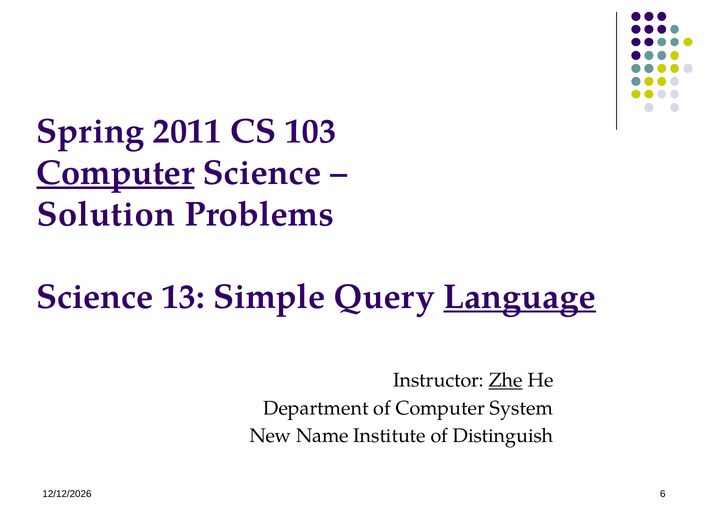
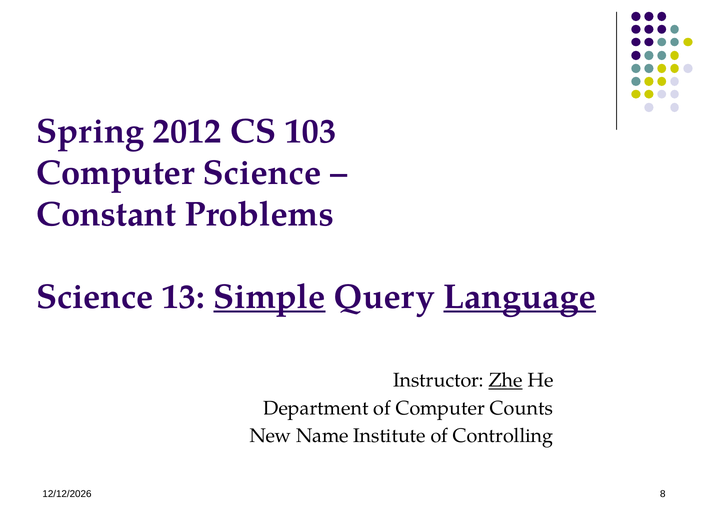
2011: 2011 -> 2012 (187, 132)
Computer underline: present -> none (115, 173)
Solution: Solution -> Constant (106, 214)
Simple underline: none -> present (269, 297)
System: System -> Counts (521, 408)
Distinguish: Distinguish -> Controlling (503, 436)
6: 6 -> 8 (663, 494)
